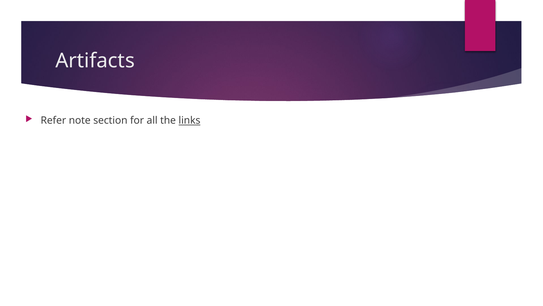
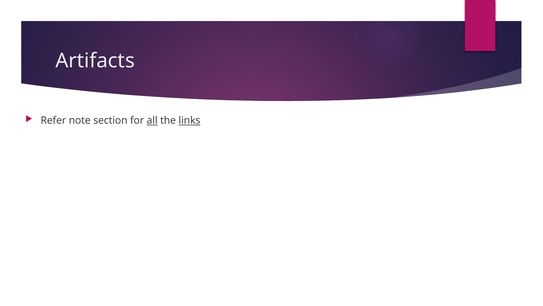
all underline: none -> present (152, 120)
